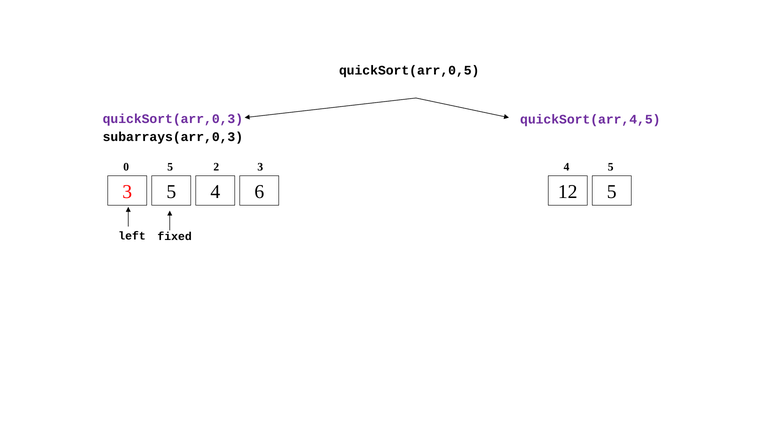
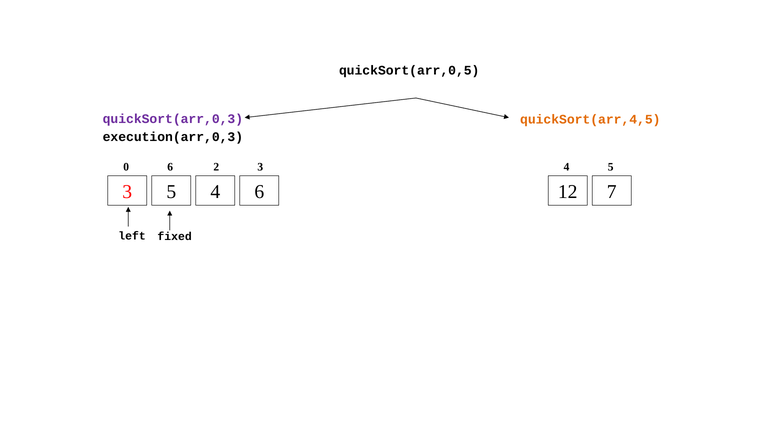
quickSort(arr,4,5 colour: purple -> orange (590, 119)
subarrays(arr,0,3: subarrays(arr,0,3 -> execution(arr,0,3 (173, 137)
0 5: 5 -> 6 (170, 167)
12 5: 5 -> 7 (612, 192)
